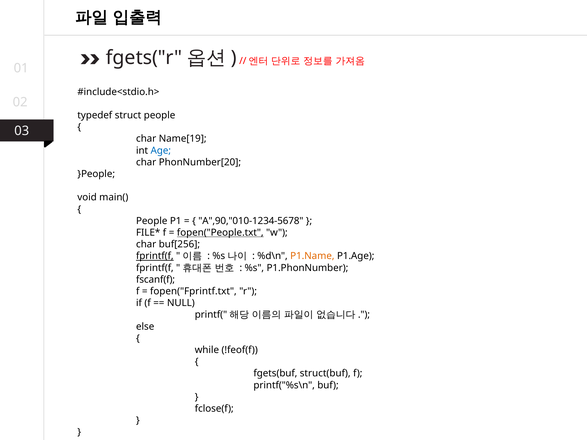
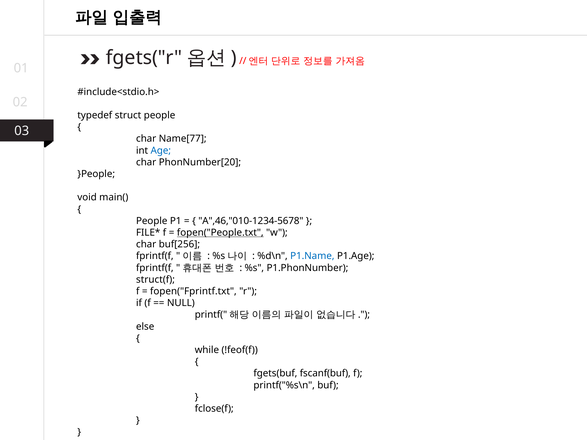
Name[19: Name[19 -> Name[77 (183, 139)
A",90,"010-1234-5678: A",90,"010-1234-5678 -> A",46,"010-1234-5678 (251, 221)
fprintf(f underline: present -> none (155, 256)
P1.Name colour: orange -> blue (312, 256)
fscanf(f: fscanf(f -> struct(f (155, 280)
struct(buf: struct(buf -> fscanf(buf (325, 374)
